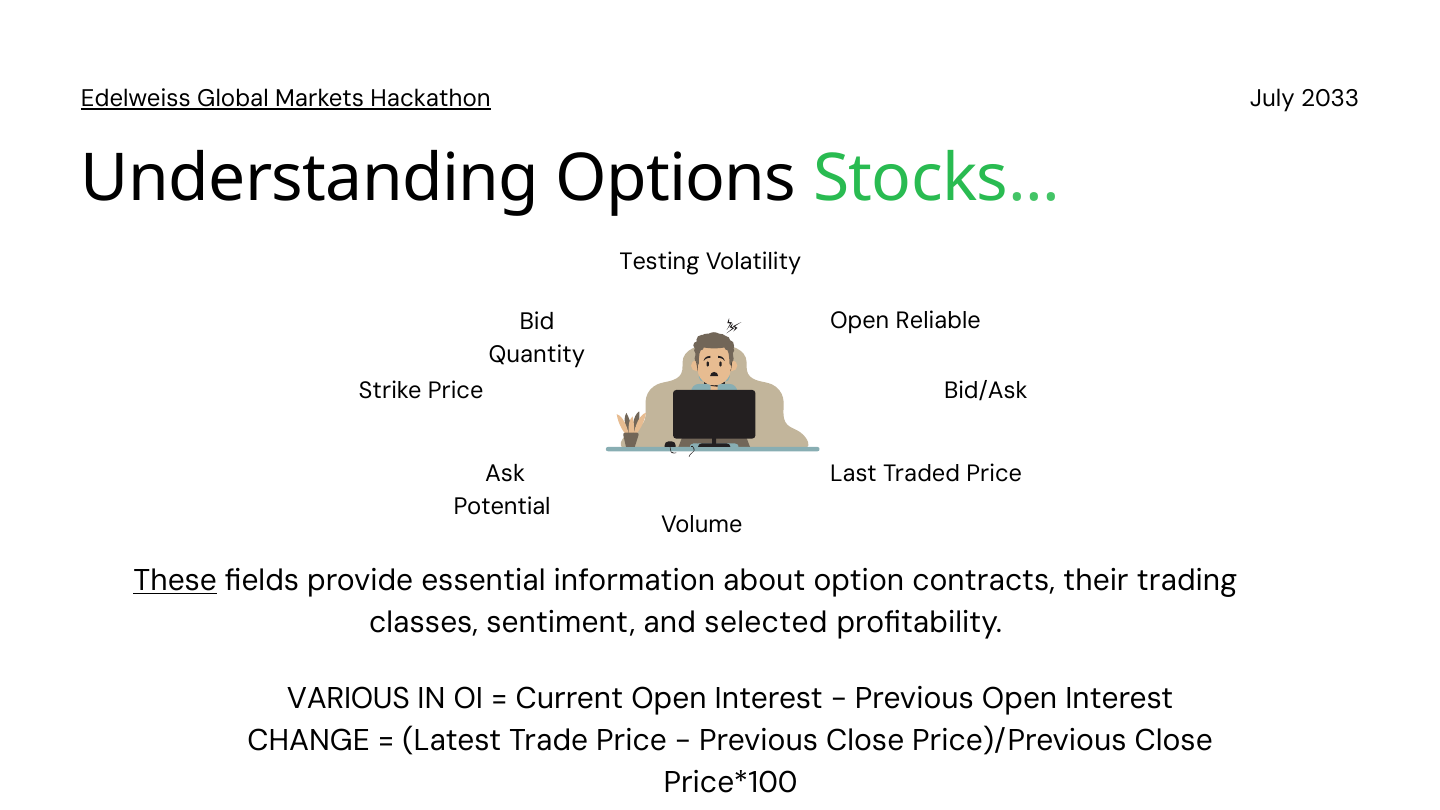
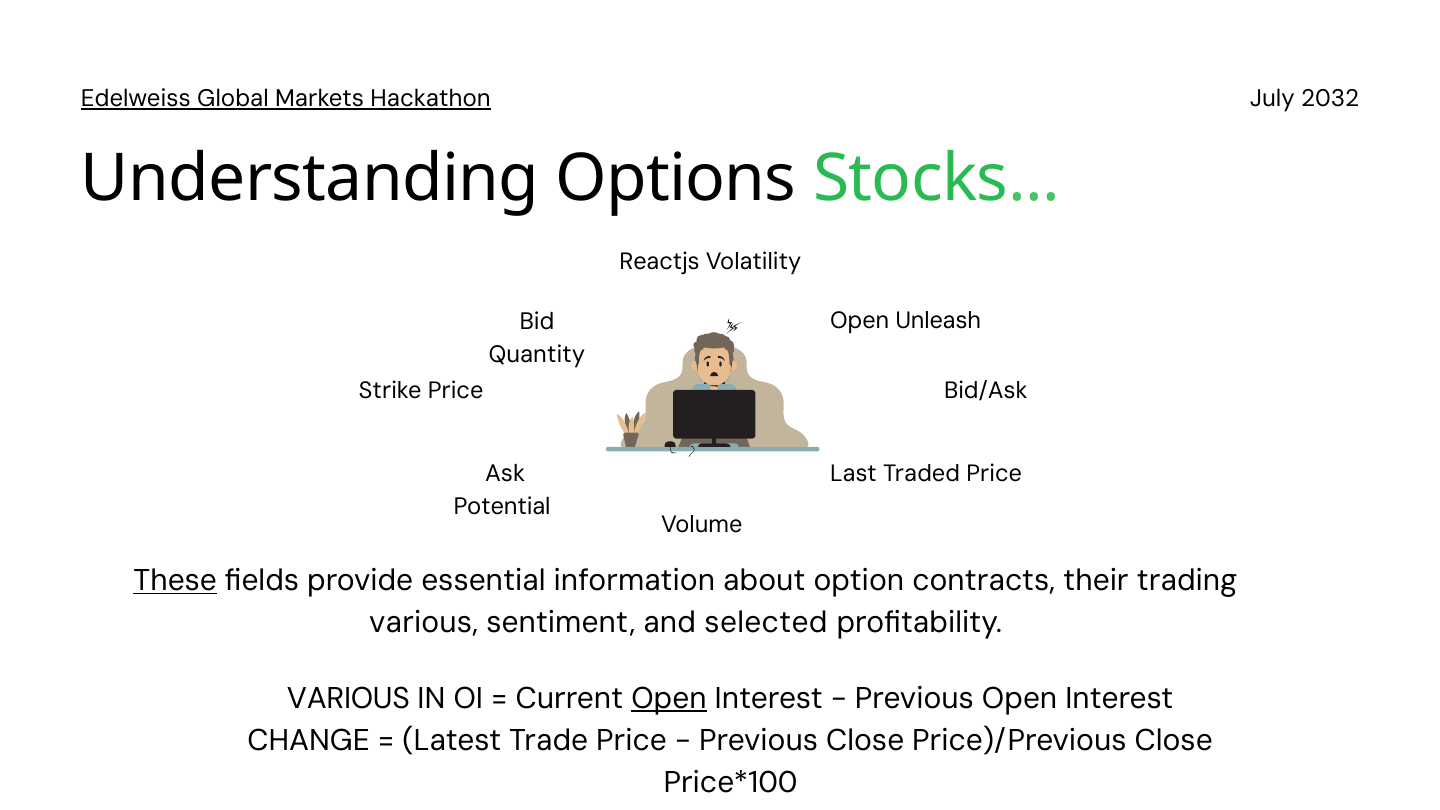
2033: 2033 -> 2032 (1330, 98)
Testing: Testing -> Reactjs (660, 262)
Reliable: Reliable -> Unleash (938, 321)
classes: classes -> various (424, 623)
Open underline: none -> present (669, 698)
